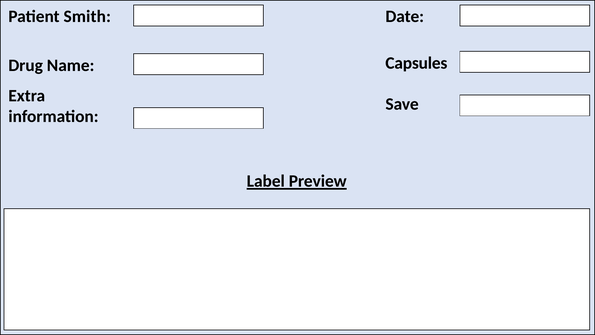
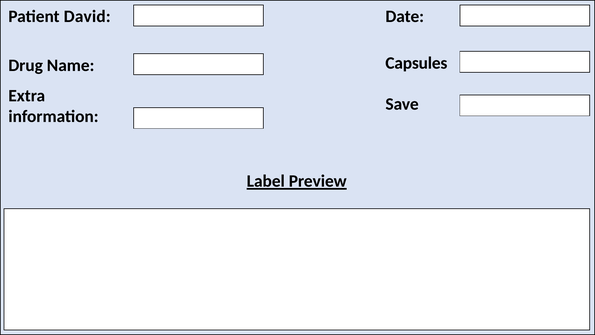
Smith: Smith -> David (87, 16)
